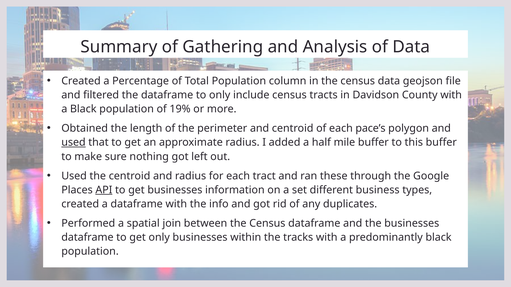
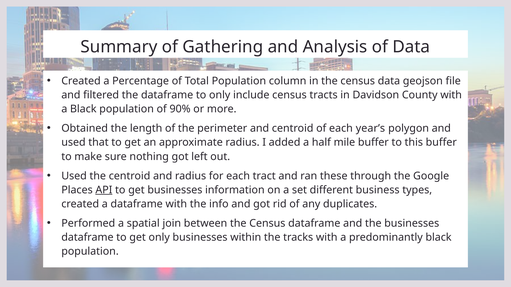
19%: 19% -> 90% (180, 109)
pace’s: pace’s -> year’s (370, 129)
used underline: present -> none (73, 143)
